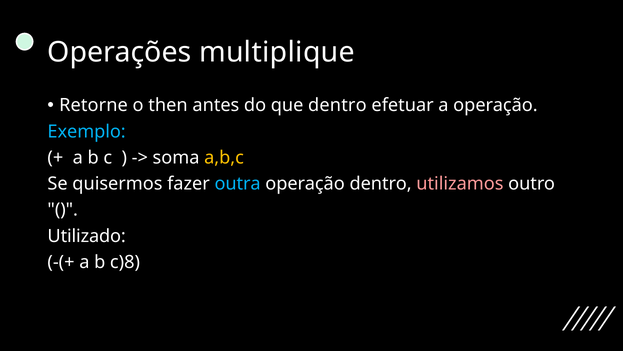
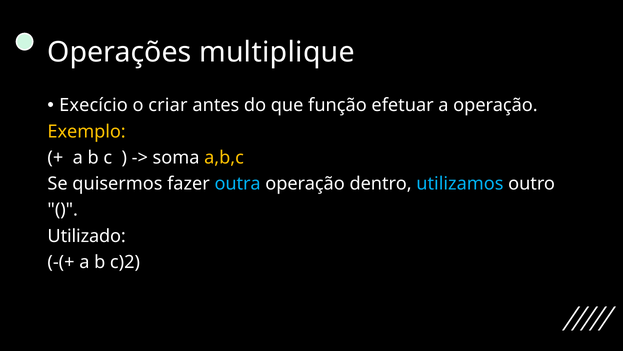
Retorne: Retorne -> Execício (93, 105)
then: then -> criar (168, 105)
que dentro: dentro -> função (337, 105)
Exemplo colour: light blue -> yellow (87, 131)
utilizamos colour: pink -> light blue (460, 184)
c)8: c)8 -> c)2 (125, 262)
